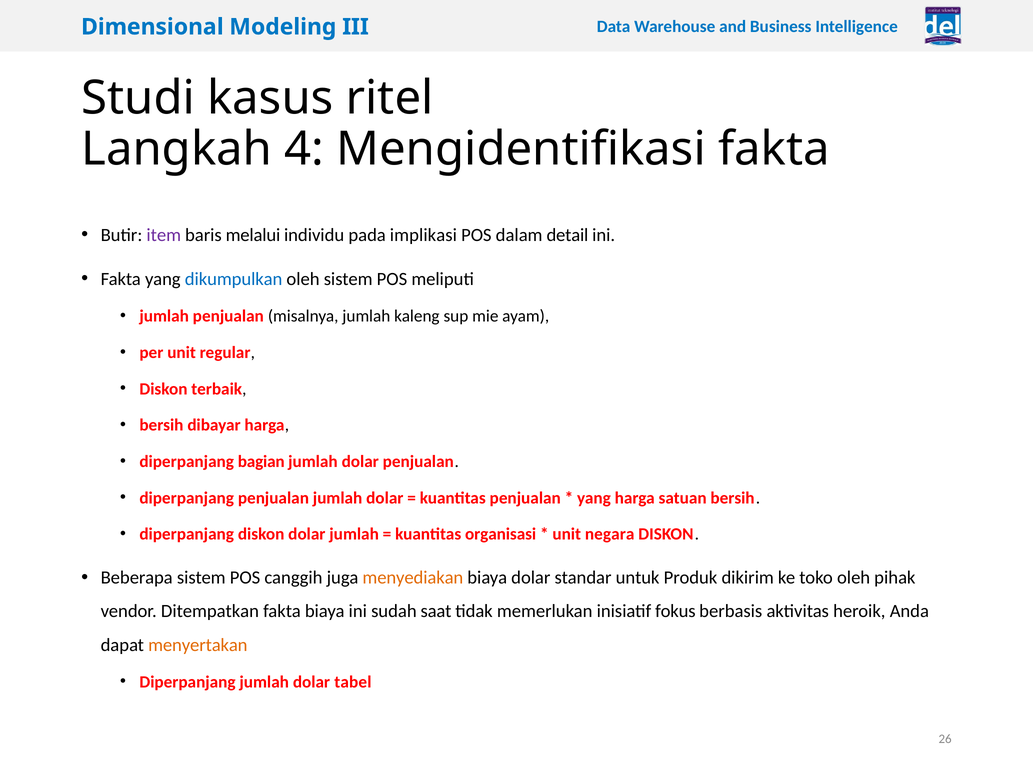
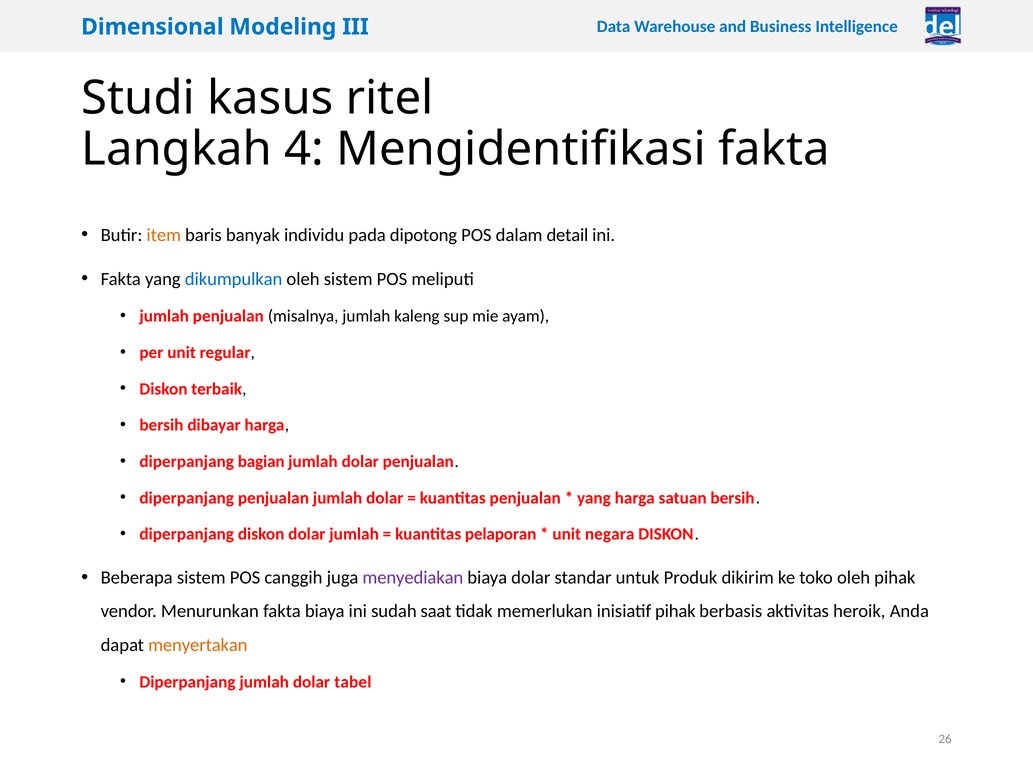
item colour: purple -> orange (164, 235)
melalui: melalui -> banyak (253, 235)
implikasi: implikasi -> dipotong (424, 235)
organisasi: organisasi -> pelaporan (501, 535)
menyediakan colour: orange -> purple (413, 578)
Ditempatkan: Ditempatkan -> Menurunkan (210, 612)
inisiatif fokus: fokus -> pihak (675, 612)
